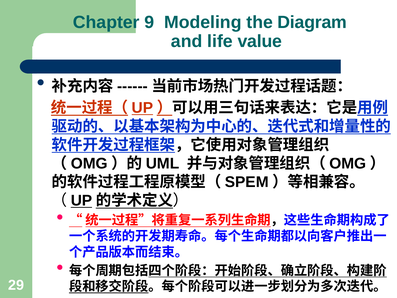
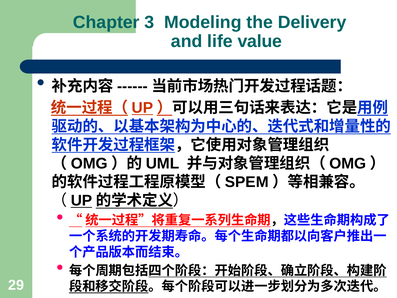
9: 9 -> 3 (149, 22)
Diagram: Diagram -> Delivery (312, 22)
